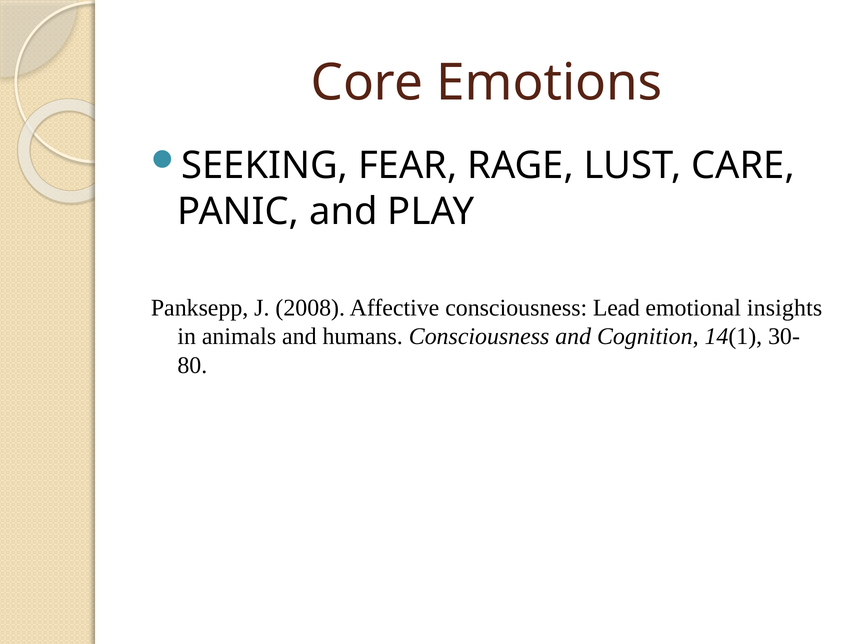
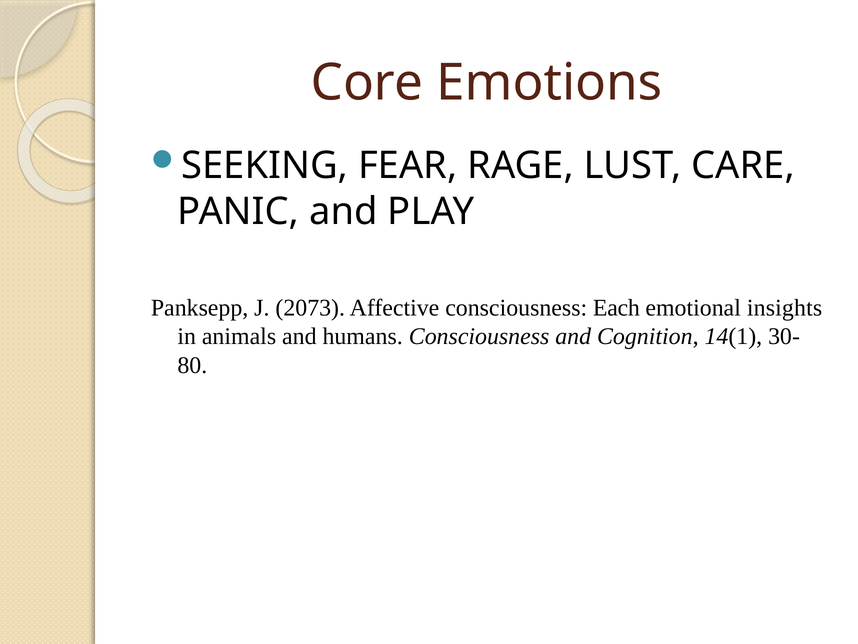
2008: 2008 -> 2073 (310, 308)
Lead: Lead -> Each (616, 308)
